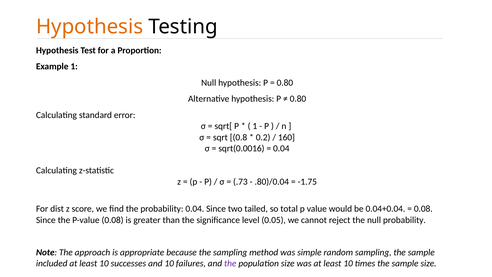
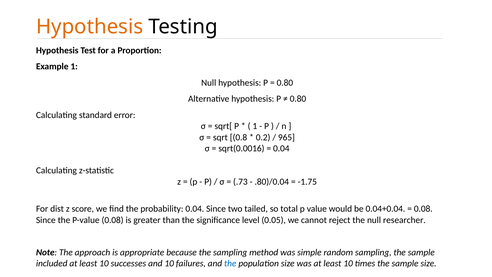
160: 160 -> 965 (286, 137)
null probability: probability -> researcher (404, 220)
the colour: purple -> blue (230, 263)
